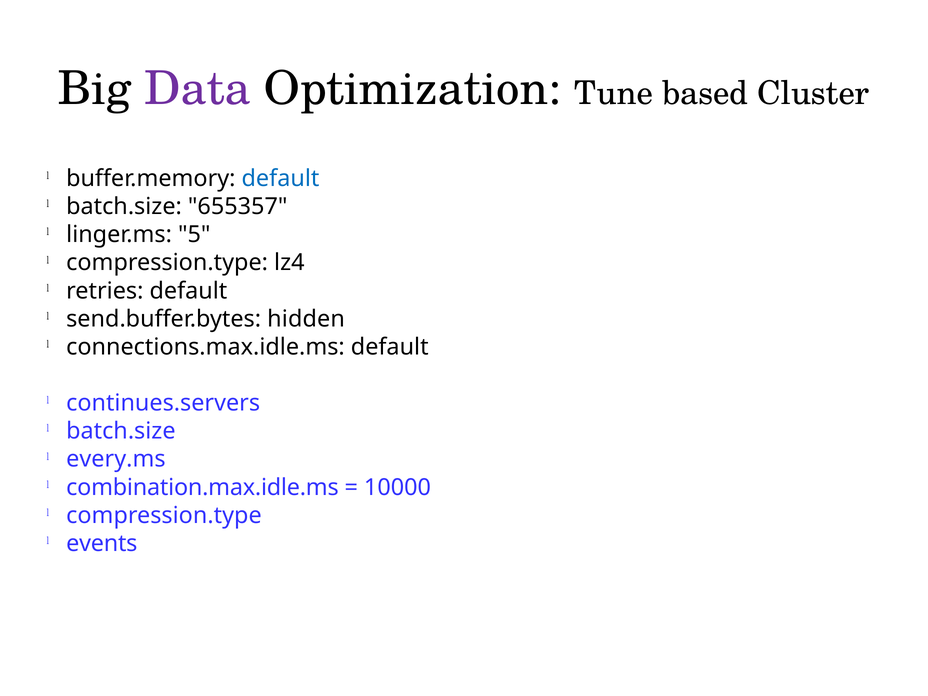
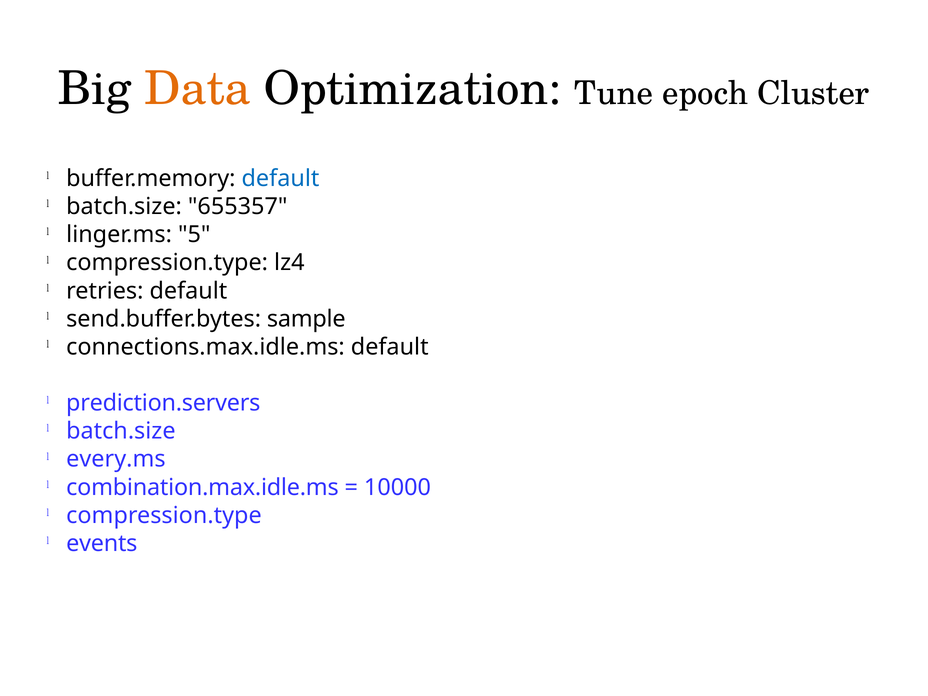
Data colour: purple -> orange (197, 89)
based: based -> epoch (705, 94)
hidden: hidden -> sample (306, 319)
continues.servers: continues.servers -> prediction.servers (163, 403)
